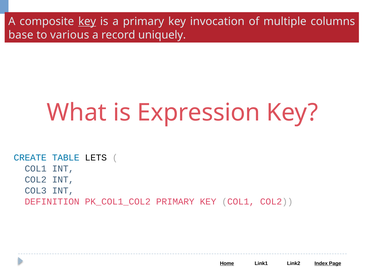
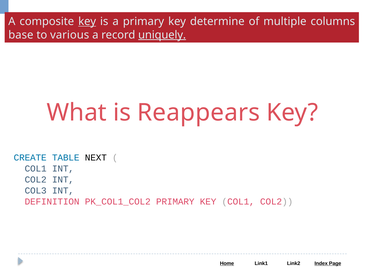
invocation: invocation -> determine (217, 21)
uniquely underline: none -> present (162, 35)
Expression: Expression -> Reappears (199, 112)
LETS: LETS -> NEXT (96, 158)
